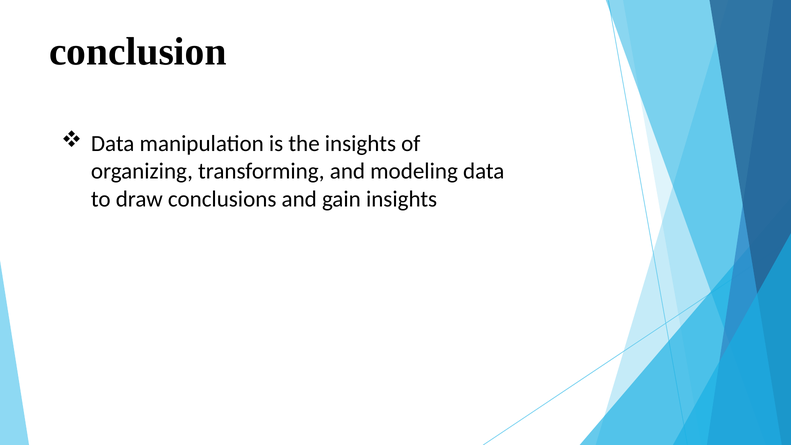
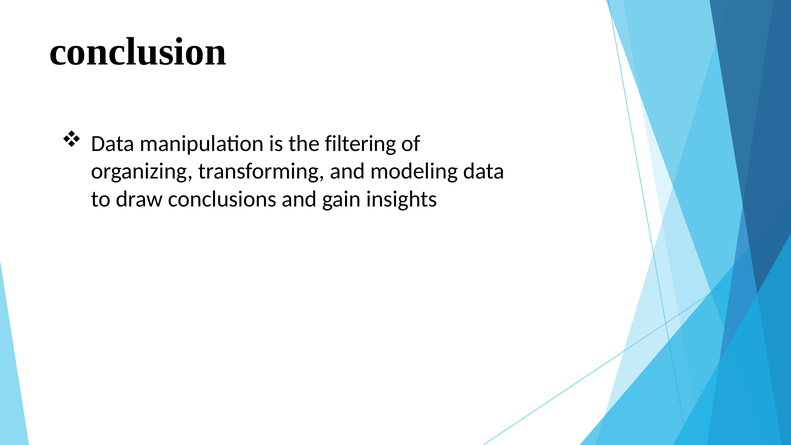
the insights: insights -> filtering (361, 144)
